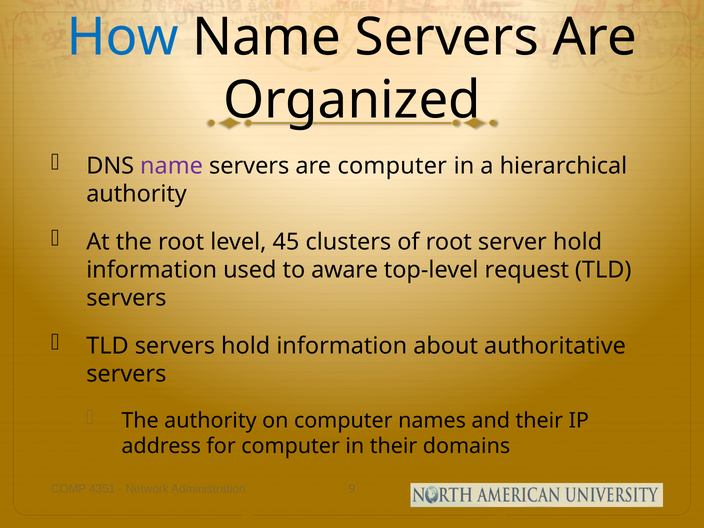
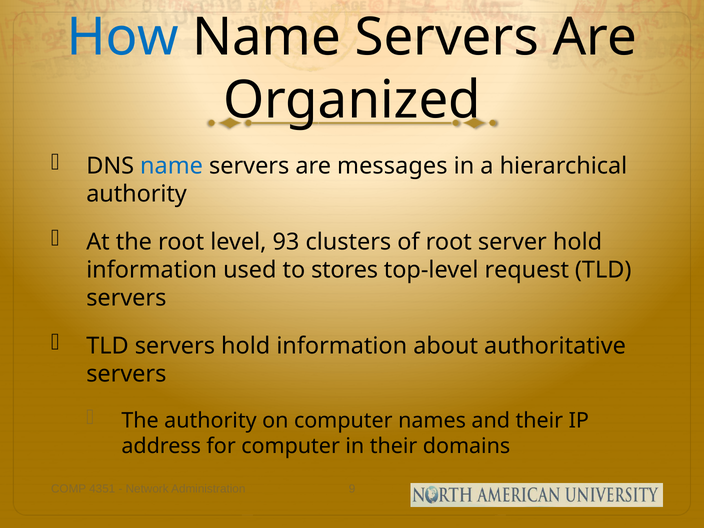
name colour: purple -> blue (172, 166)
are computer: computer -> messages (392, 166)
45: 45 -> 93 (286, 242)
aware: aware -> stores (345, 270)
